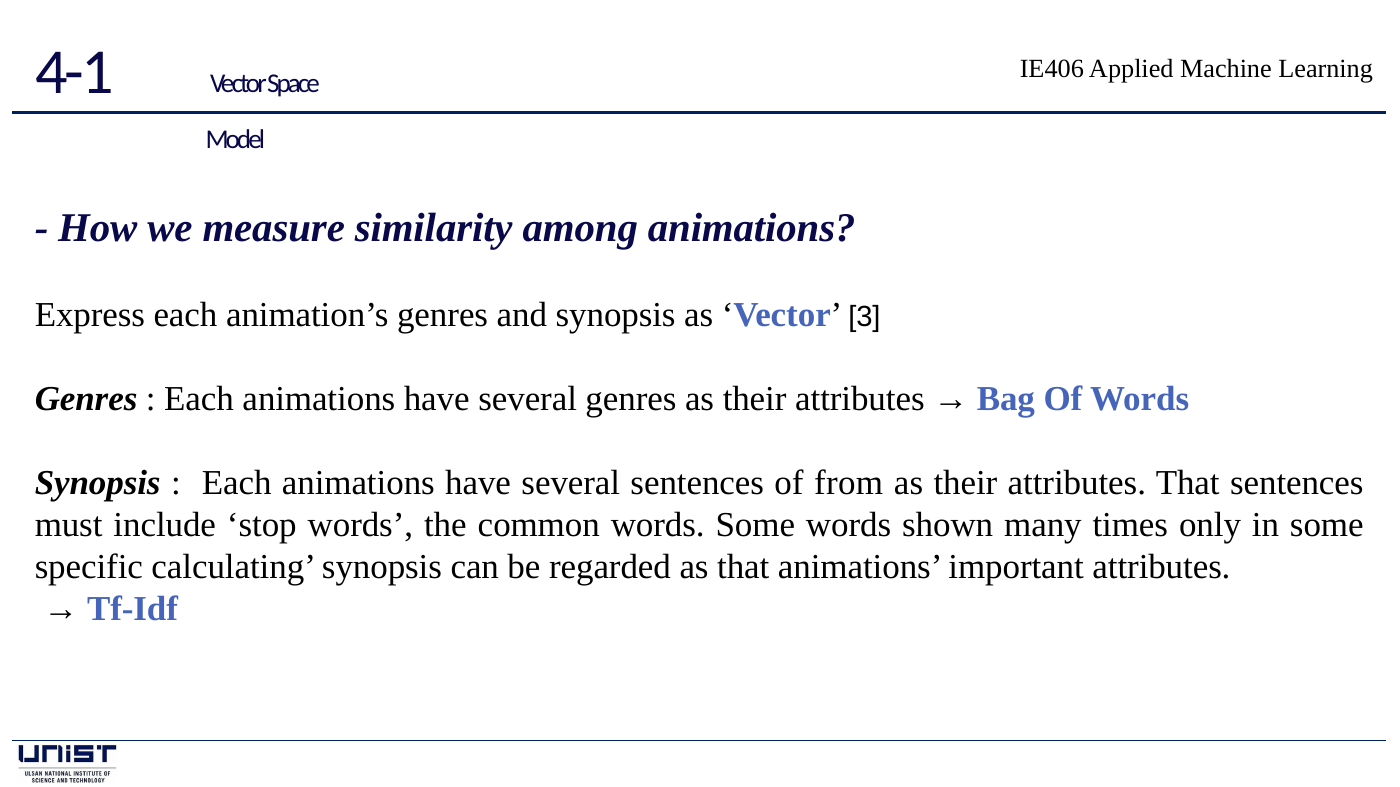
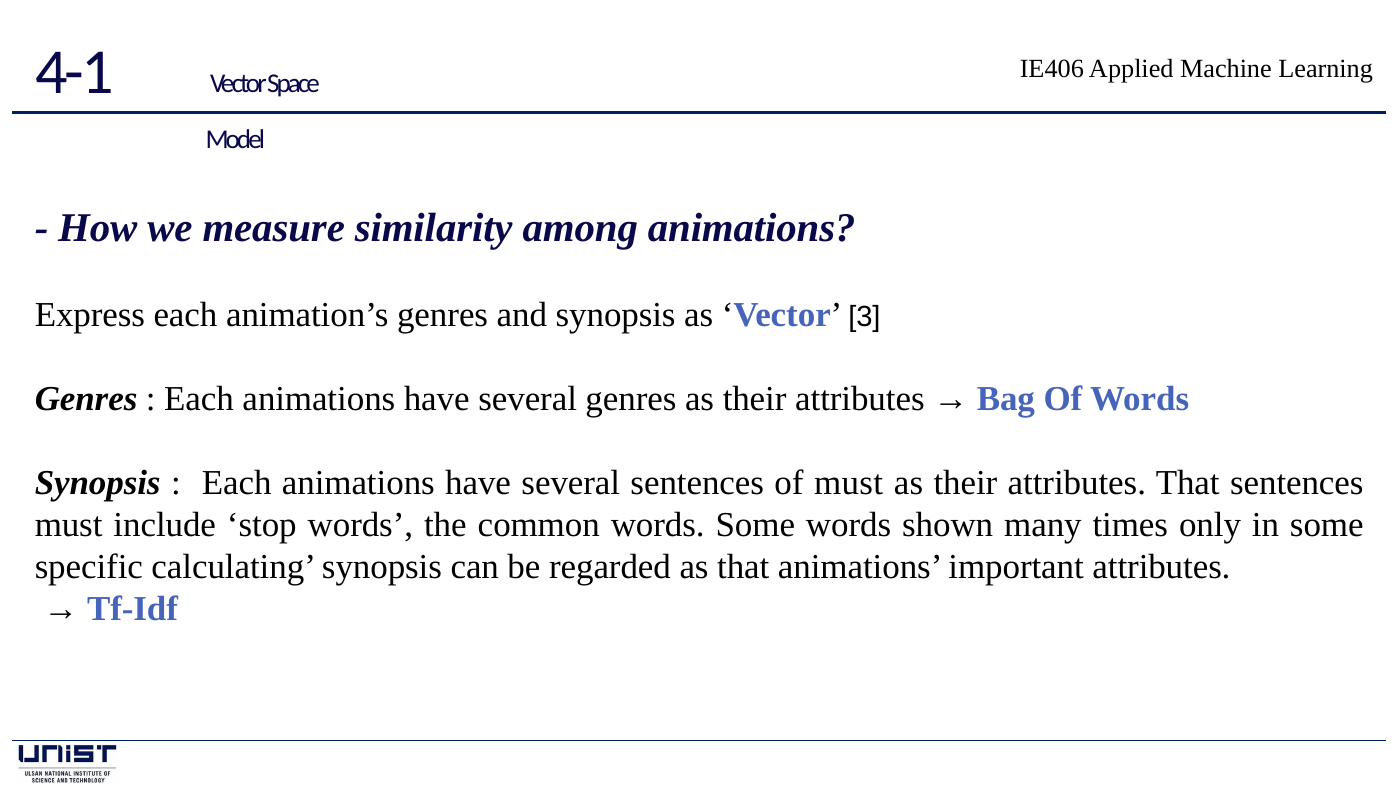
of from: from -> must (849, 483)
